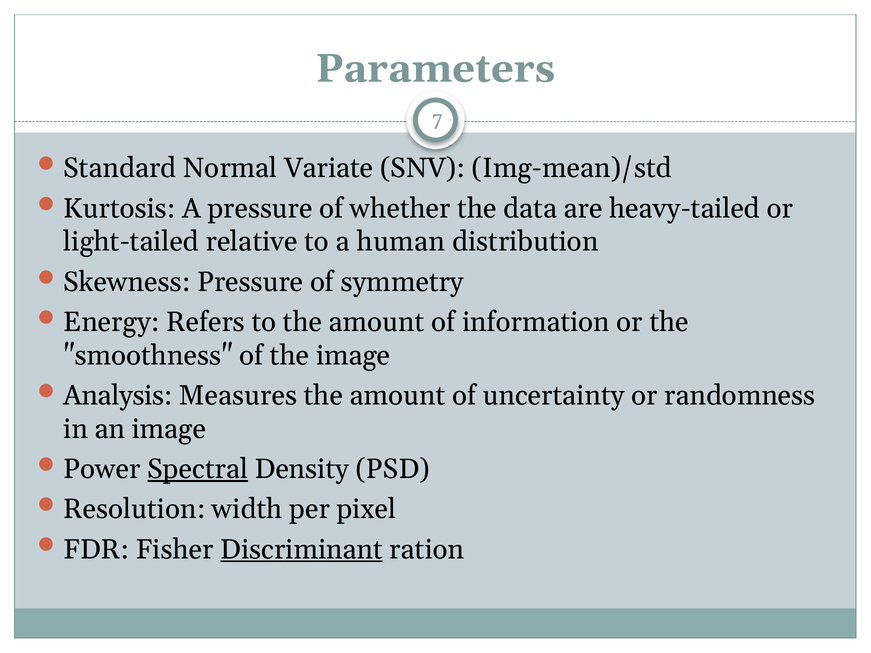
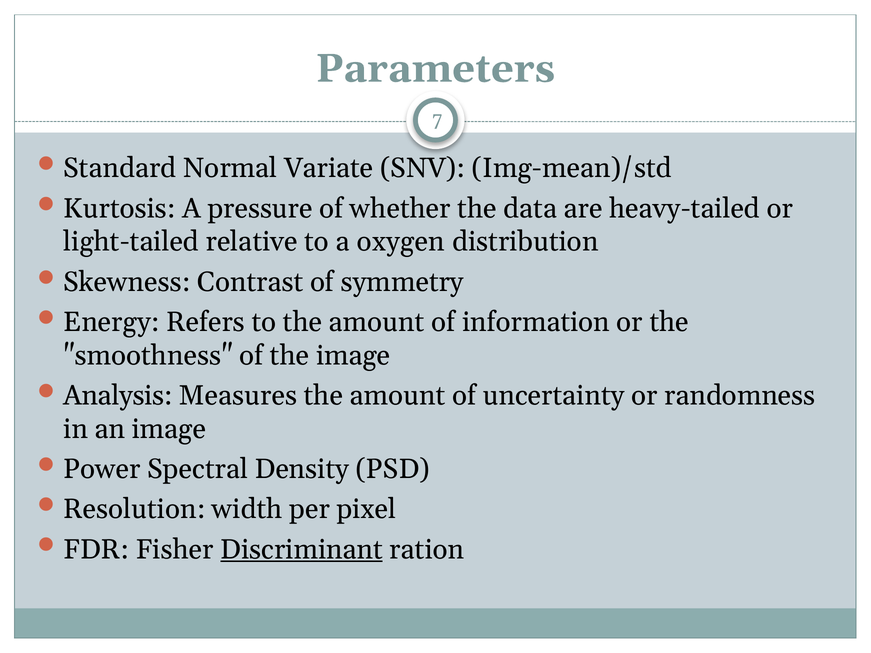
human: human -> oxygen (401, 242)
Skewness Pressure: Pressure -> Contrast (250, 282)
Spectral underline: present -> none (198, 469)
